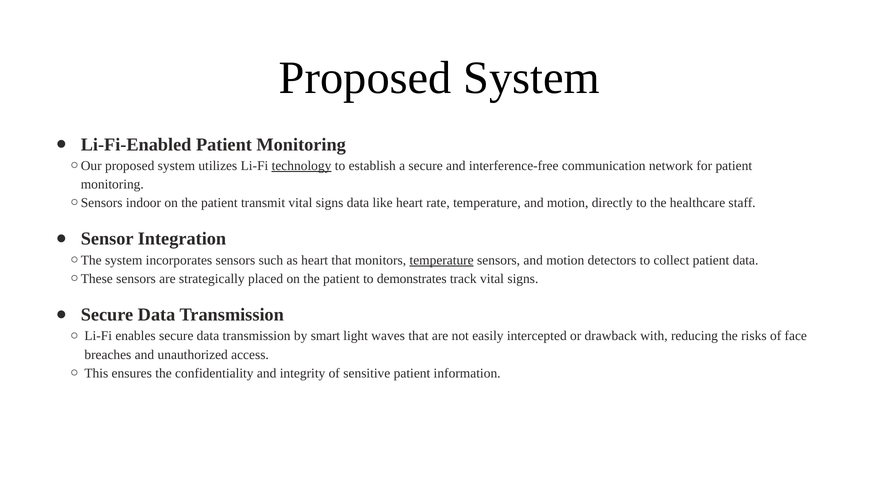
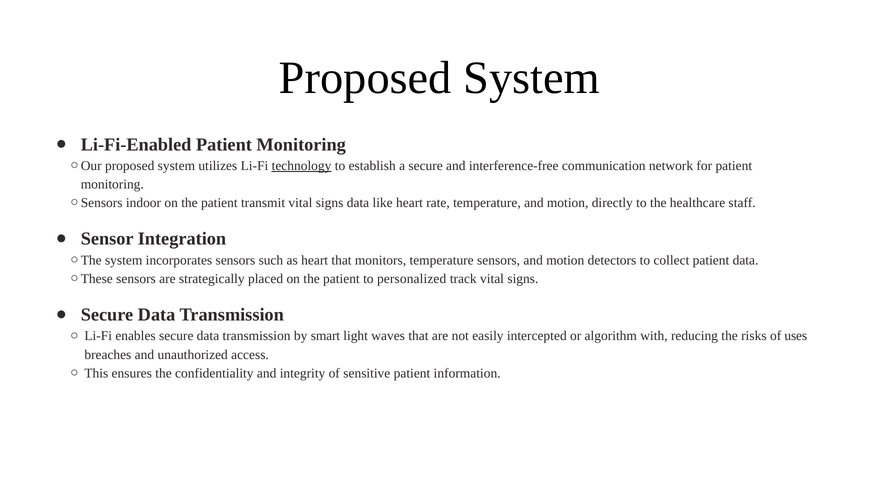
temperature underline: present -> none (442, 260)
demonstrates: demonstrates -> personalized (412, 279)
drawback: drawback -> algorithm (611, 336)
face: face -> uses (796, 336)
